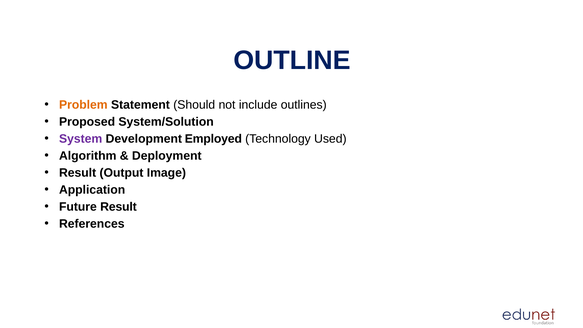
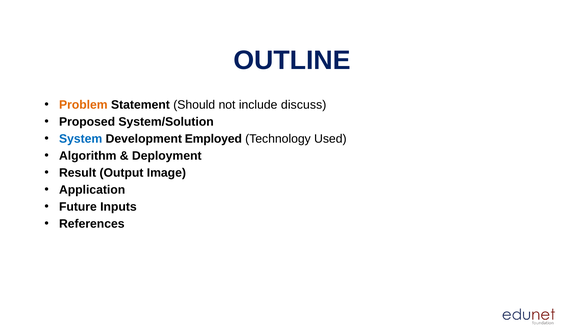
outlines: outlines -> discuss (304, 105)
System colour: purple -> blue (81, 139)
Future Result: Result -> Inputs (118, 207)
